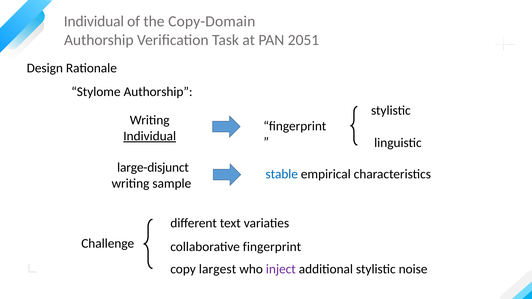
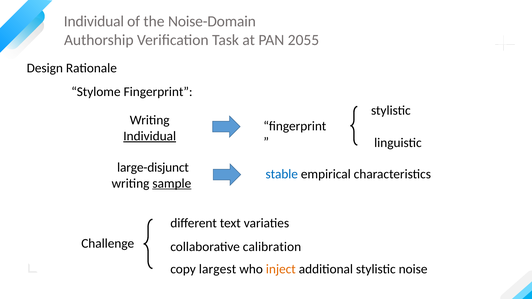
Copy-Domain: Copy-Domain -> Noise-Domain (212, 21)
2051: 2051 -> 2055 (303, 40)
Stylome Authorship: Authorship -> Fingerprint (158, 92)
sample underline: none -> present (172, 183)
collaborative fingerprint: fingerprint -> calibration (272, 247)
inject colour: purple -> orange (281, 269)
